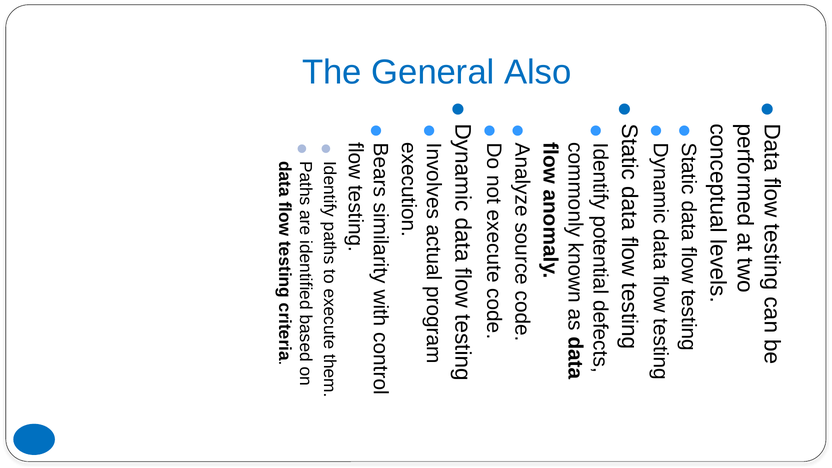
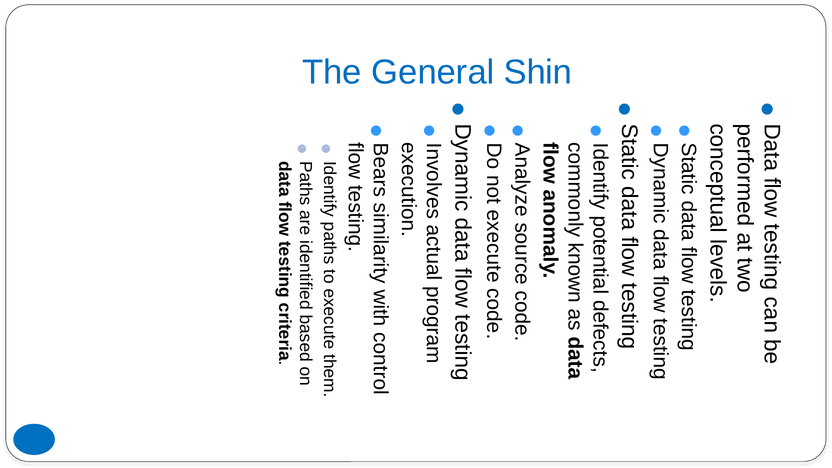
Also: Also -> Shin (538, 72)
